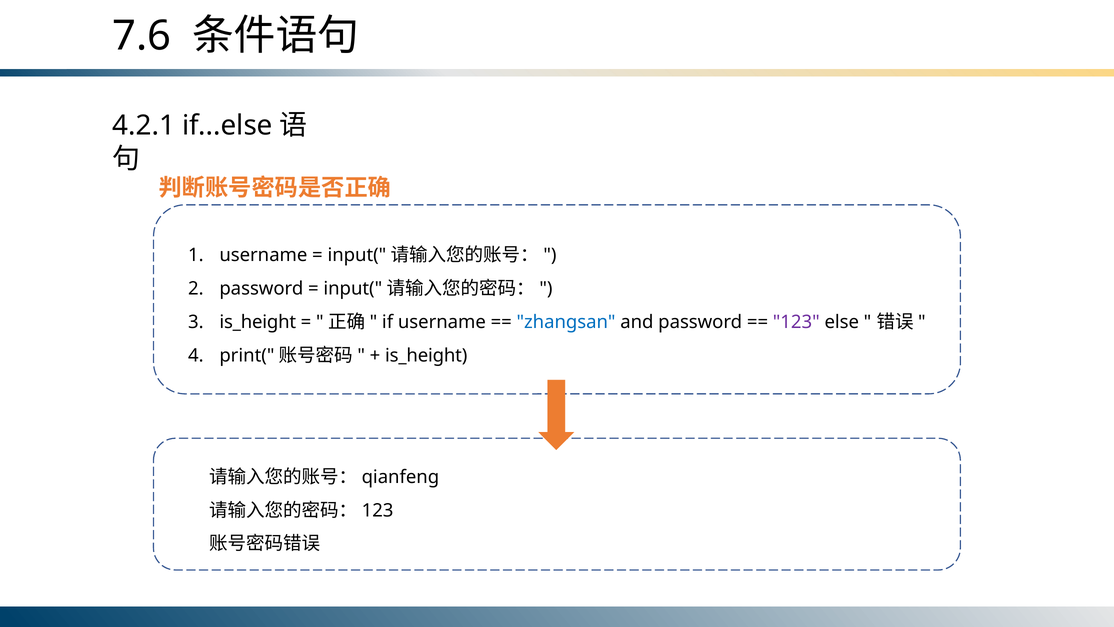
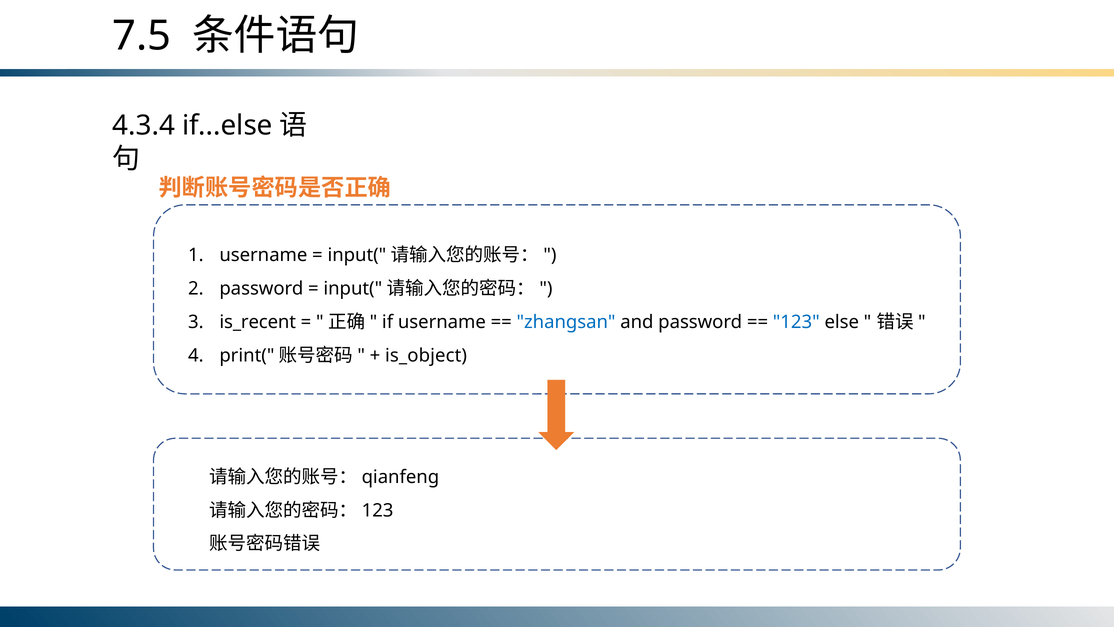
7.6: 7.6 -> 7.5 (142, 36)
4.2.1: 4.2.1 -> 4.3.4 (144, 126)
is_height: is_height -> is_recent (258, 322)
123 colour: purple -> blue (796, 322)
is_height: is_height -> is_object (426, 355)
